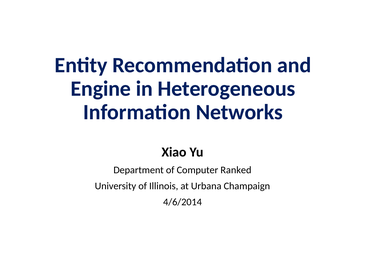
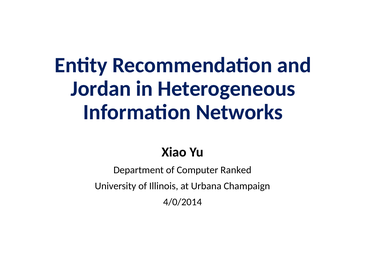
Engine: Engine -> Jordan (101, 89)
4/6/2014: 4/6/2014 -> 4/0/2014 (183, 202)
